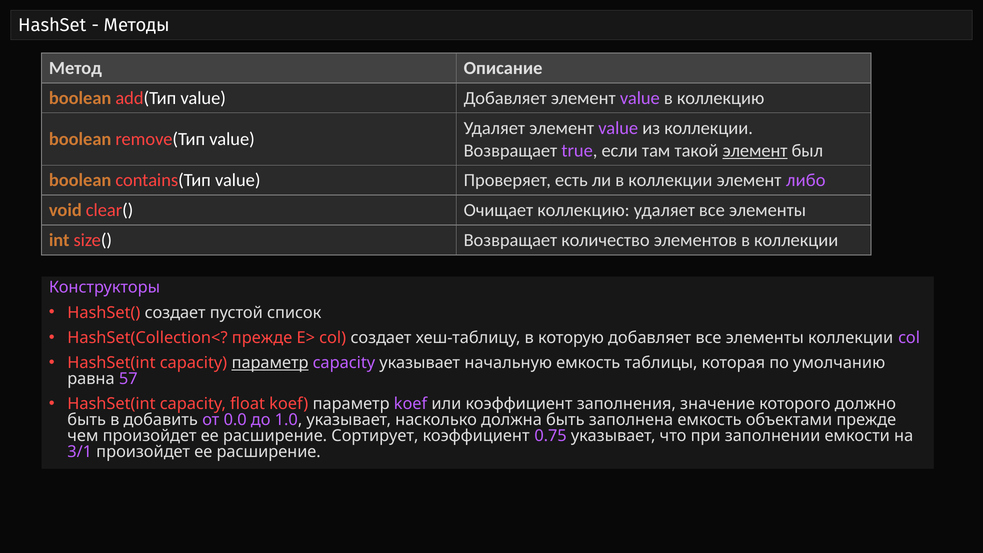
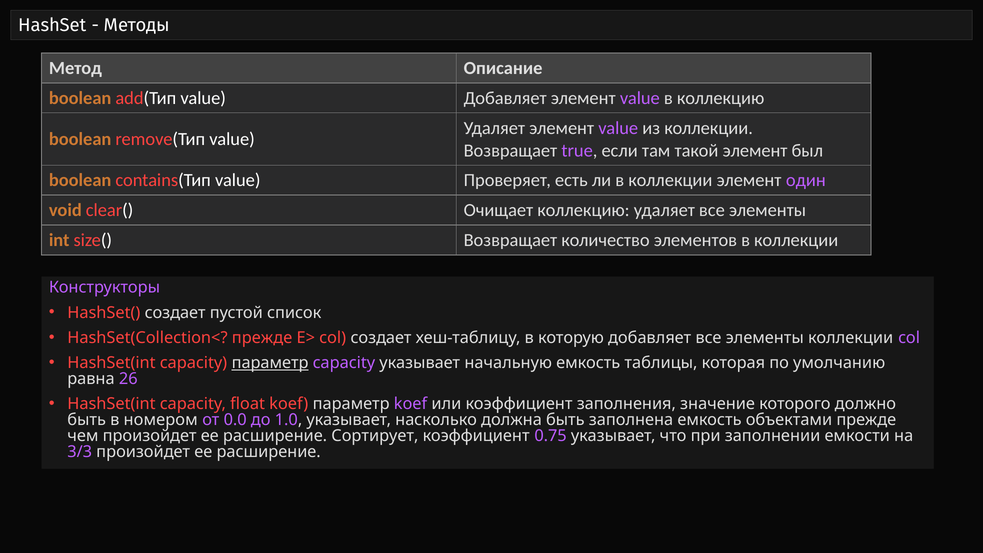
элемент underline: present -> none (755, 150)
либо: либо -> один (806, 180)
57: 57 -> 26 (128, 379)
добавить: добавить -> номером (161, 420)
3/1: 3/1 -> 3/3 (80, 452)
